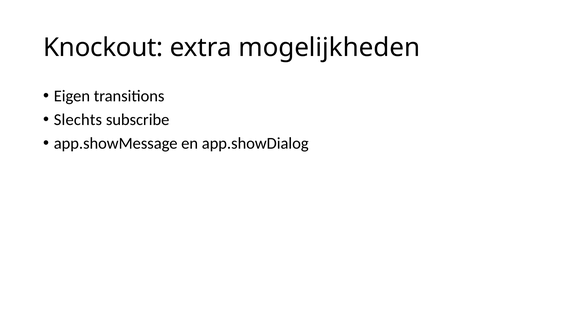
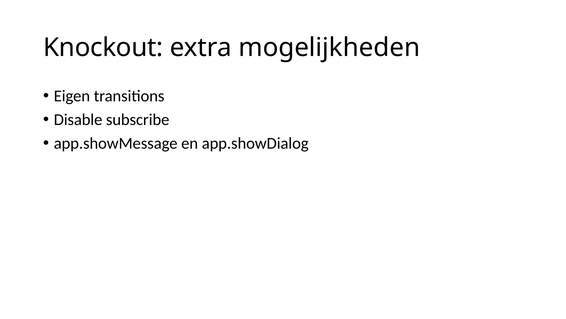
Slechts: Slechts -> Disable (78, 119)
